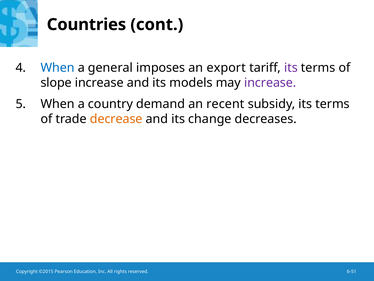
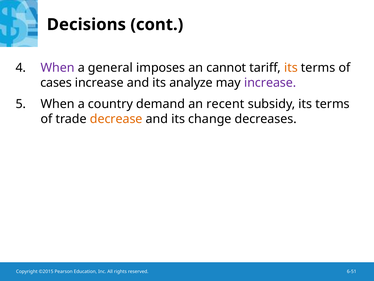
Countries: Countries -> Decisions (86, 25)
When colour: blue -> purple (58, 68)
export: export -> cannot (226, 68)
its colour: purple -> orange (291, 68)
slope: slope -> cases (56, 83)
models: models -> analyze (191, 83)
